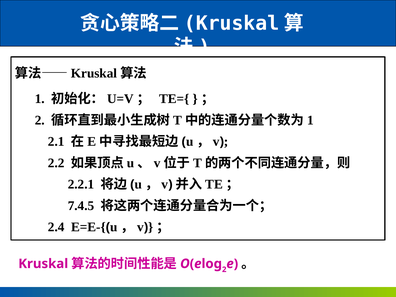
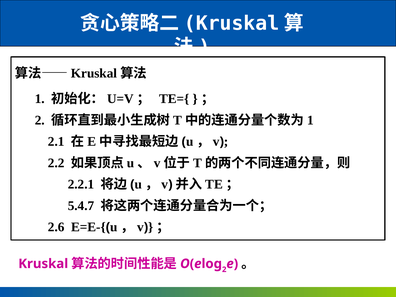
7.4.5: 7.4.5 -> 5.4.7 (81, 206)
2.4: 2.4 -> 2.6 (56, 227)
